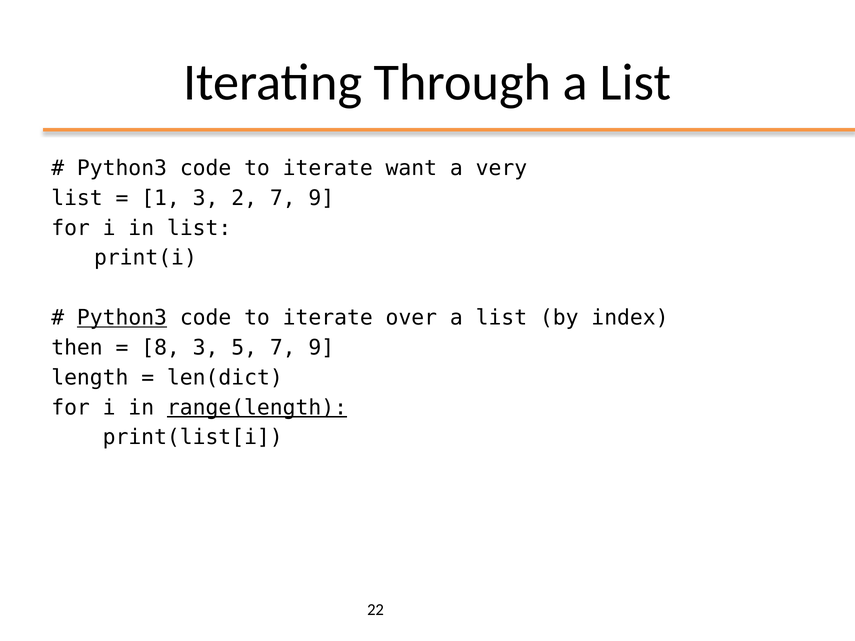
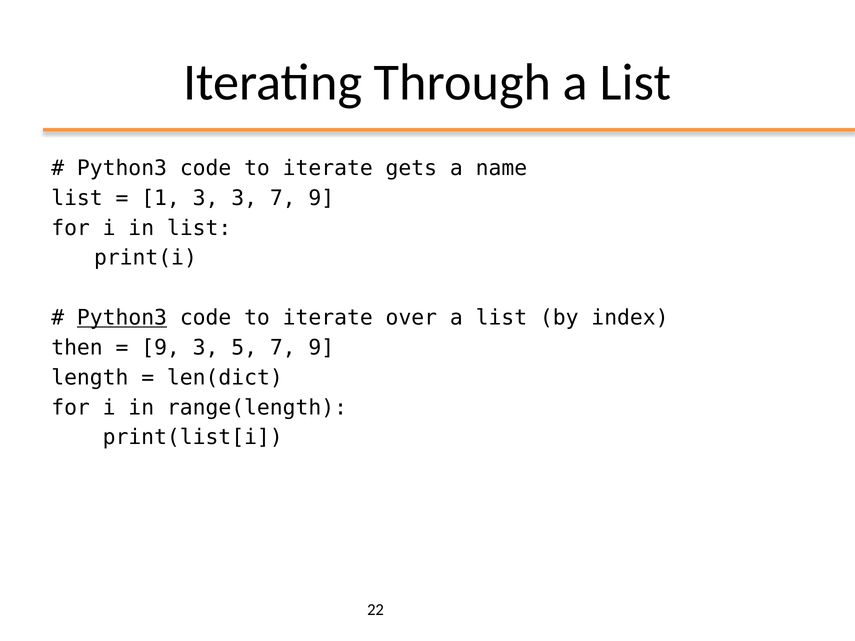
want: want -> gets (411, 168)
very: very -> name (501, 168)
3 2: 2 -> 3 (244, 198)
8: 8 -> 9 (161, 348)
range(length underline: present -> none (257, 408)
